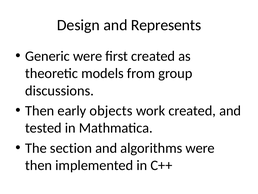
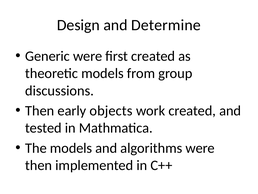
Represents: Represents -> Determine (166, 25)
The section: section -> models (71, 148)
